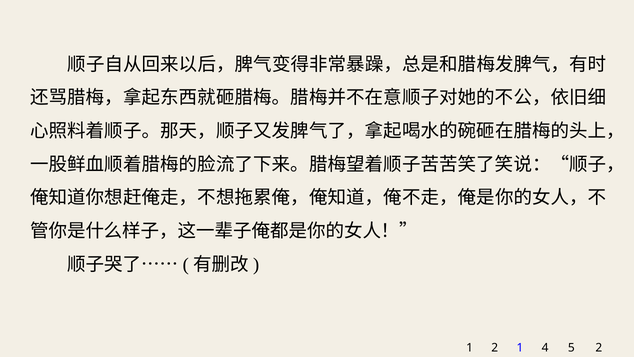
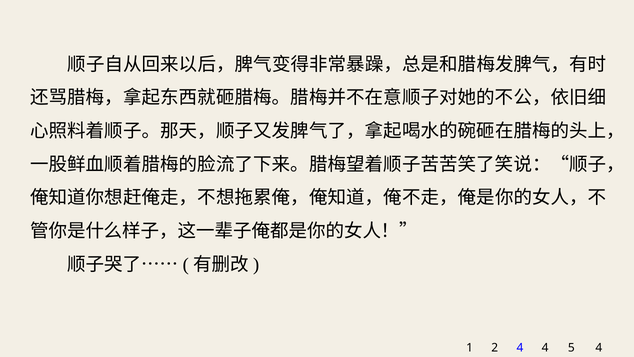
2 1: 1 -> 4 (520, 348)
2: 2 -> 4 (599, 348)
